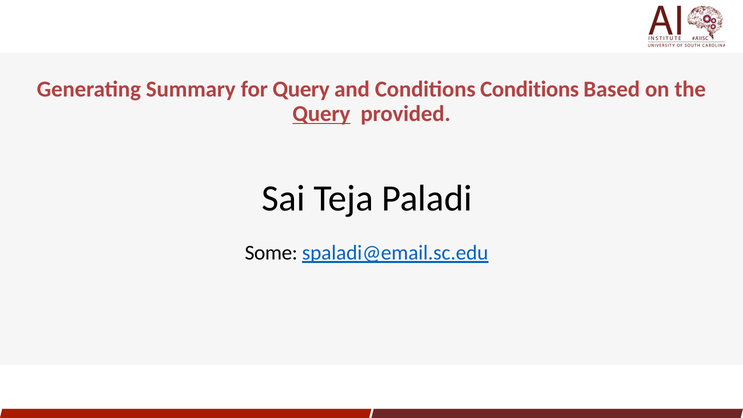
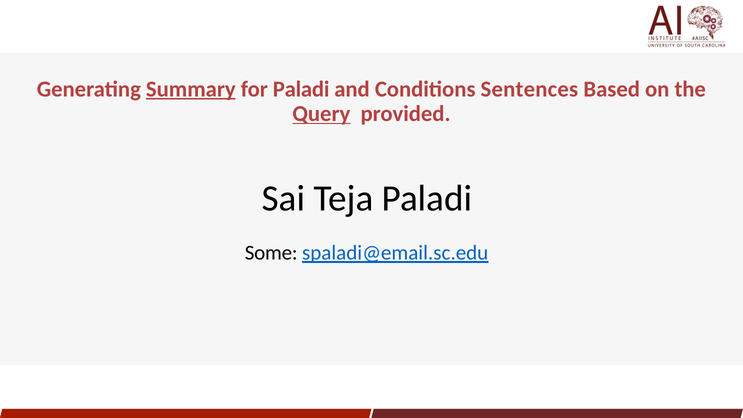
Summary underline: none -> present (191, 89)
for Query: Query -> Paladi (301, 89)
Conditions Conditions: Conditions -> Sentences (529, 89)
